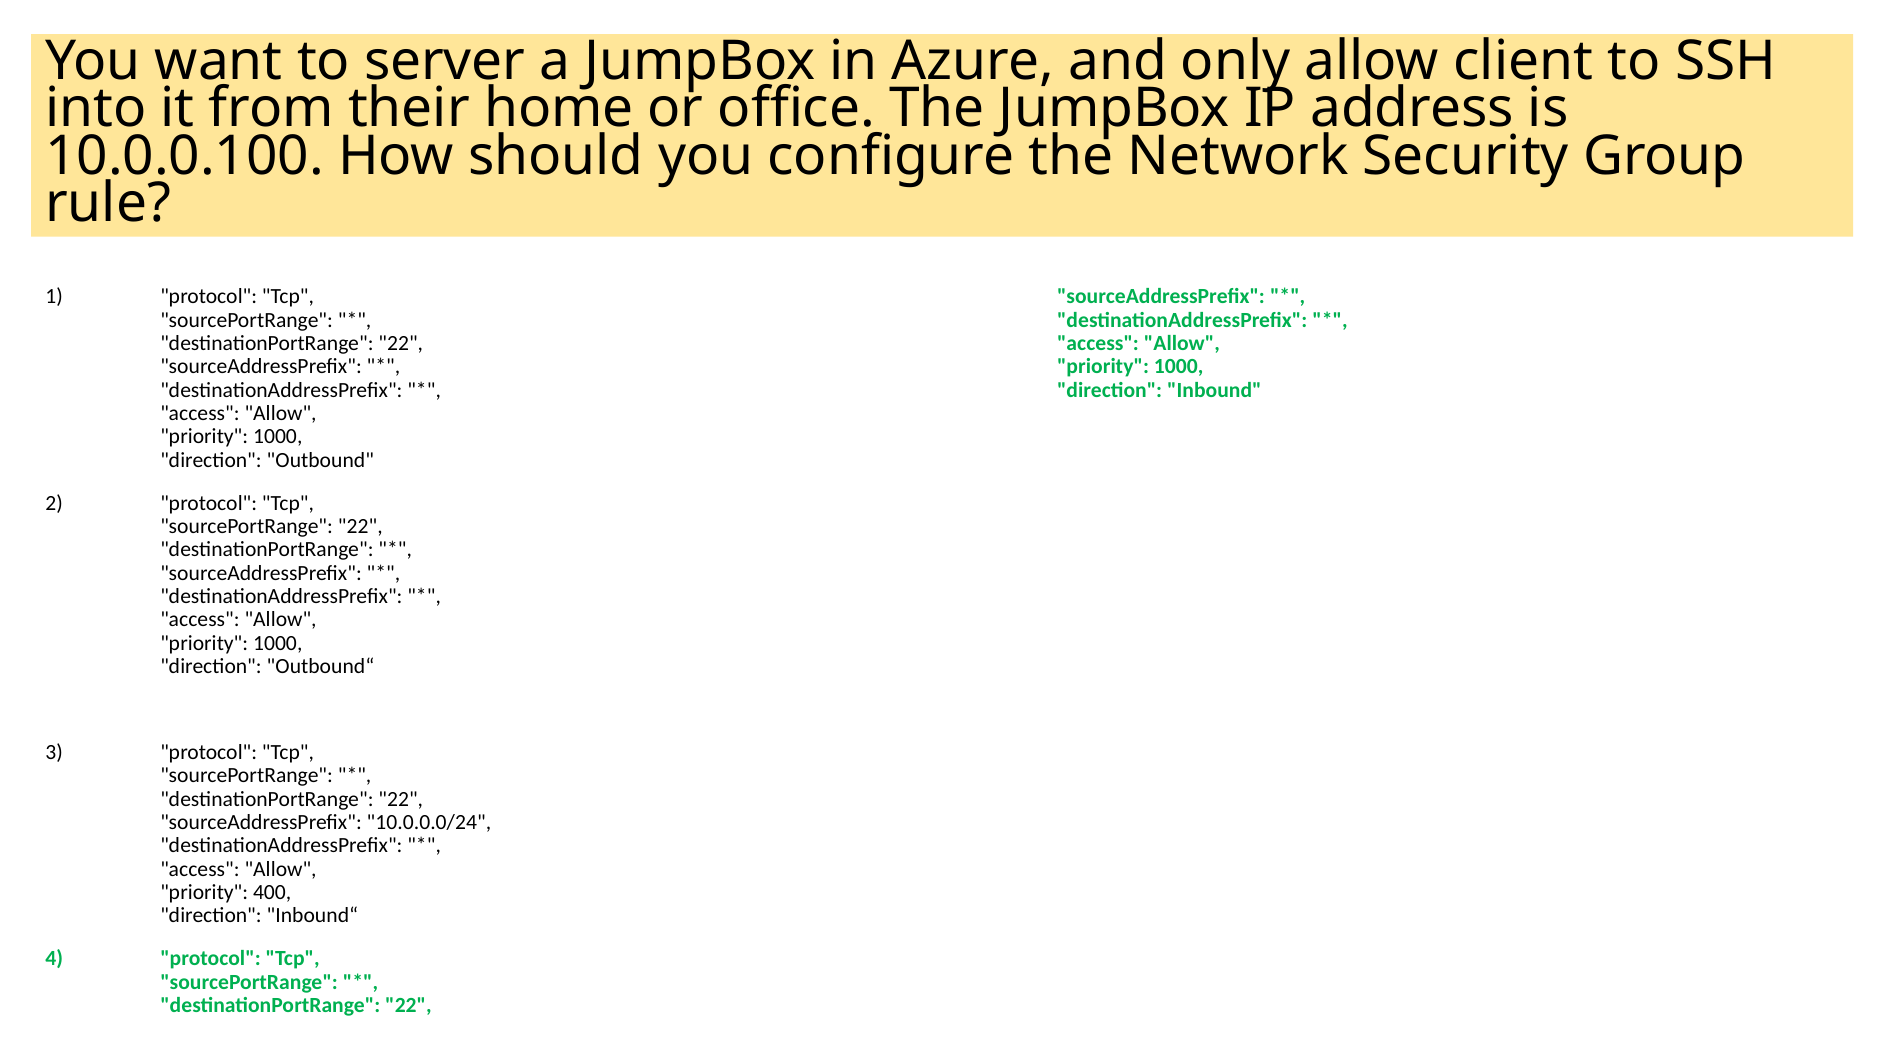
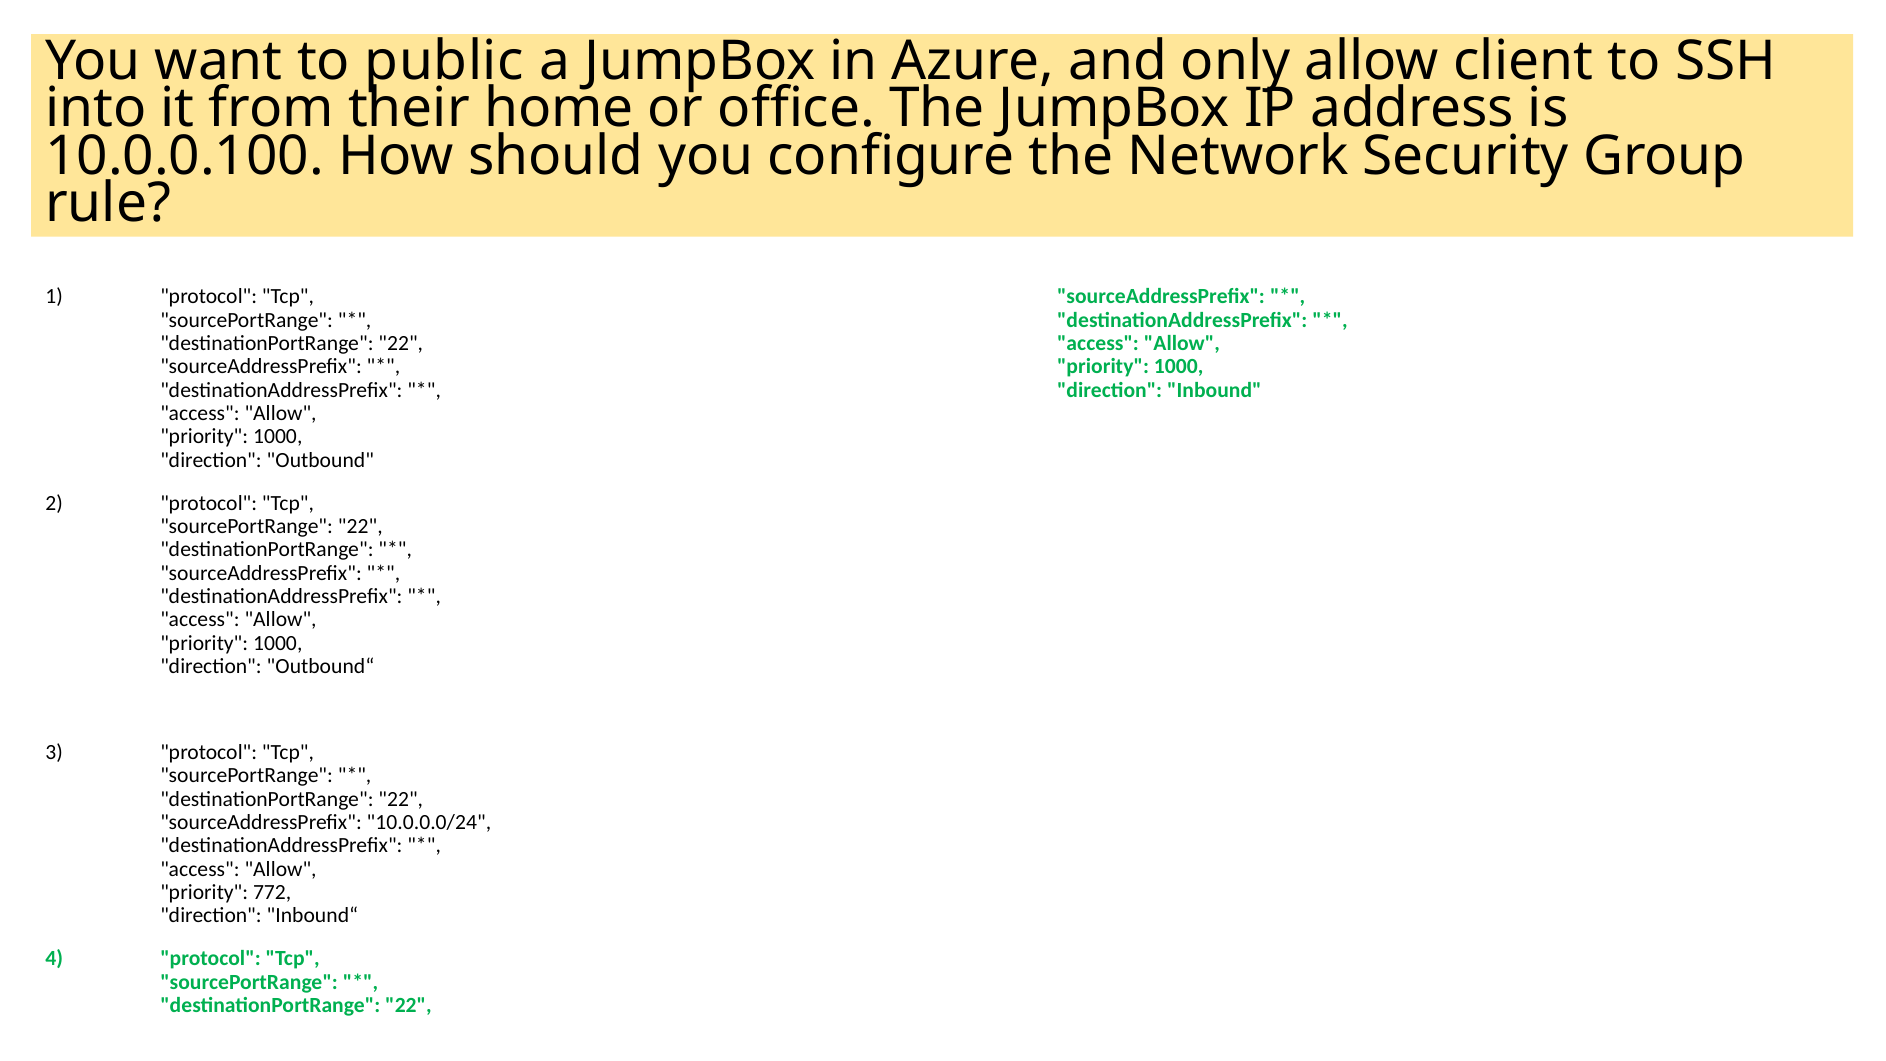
server: server -> public (444, 61)
400: 400 -> 772 (272, 892)
